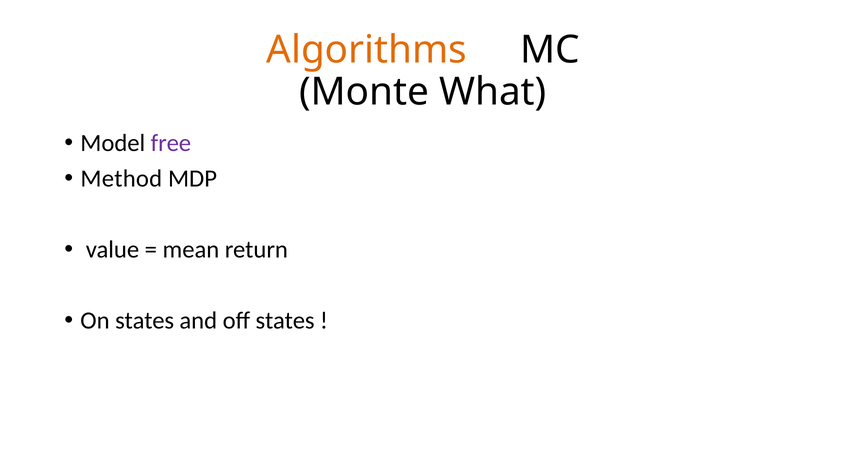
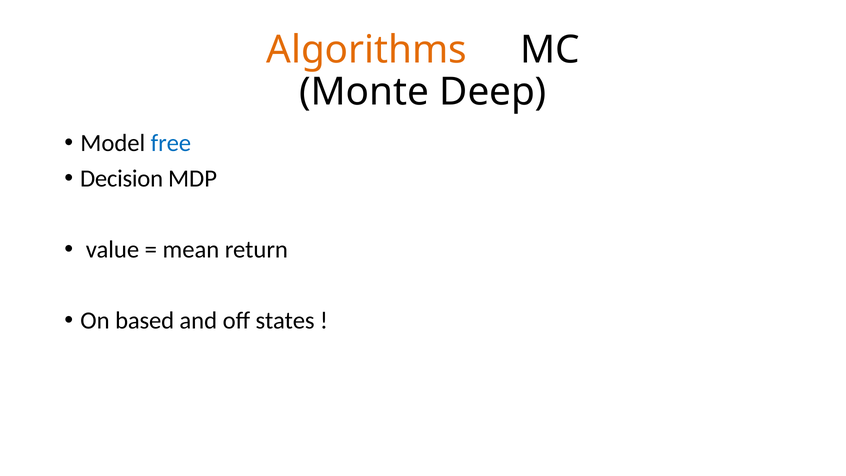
What: What -> Deep (493, 92)
free colour: purple -> blue (171, 143)
Method: Method -> Decision (122, 179)
On states: states -> based (145, 320)
